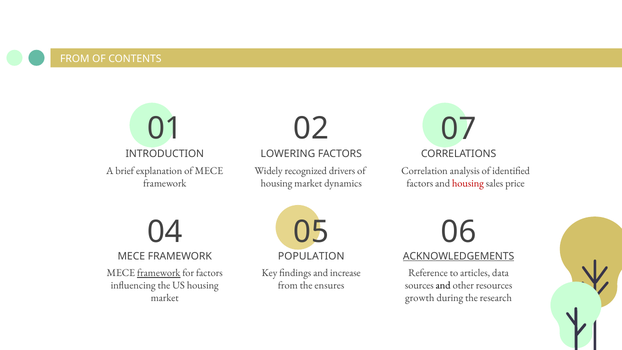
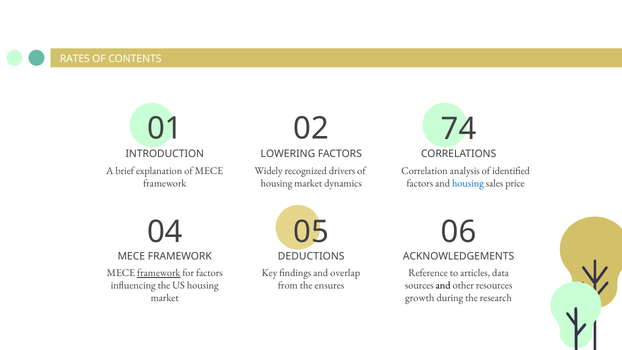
FROM: FROM -> RATES (75, 59)
07: 07 -> 74 (459, 129)
housing colour: red -> blue (468, 183)
POPULATION: POPULATION -> DEDUCTIONS (311, 256)
ACKNOWLEDGEMENTS underline: present -> none (459, 256)
increase: increase -> overlap (345, 273)
